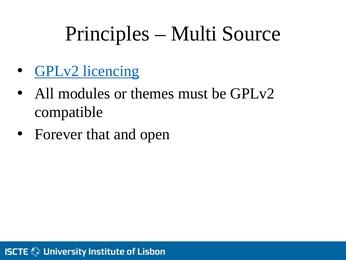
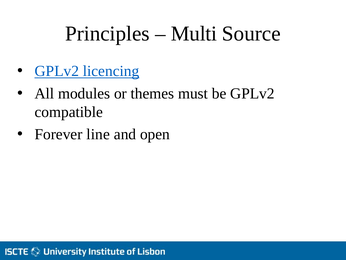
that: that -> line (98, 134)
